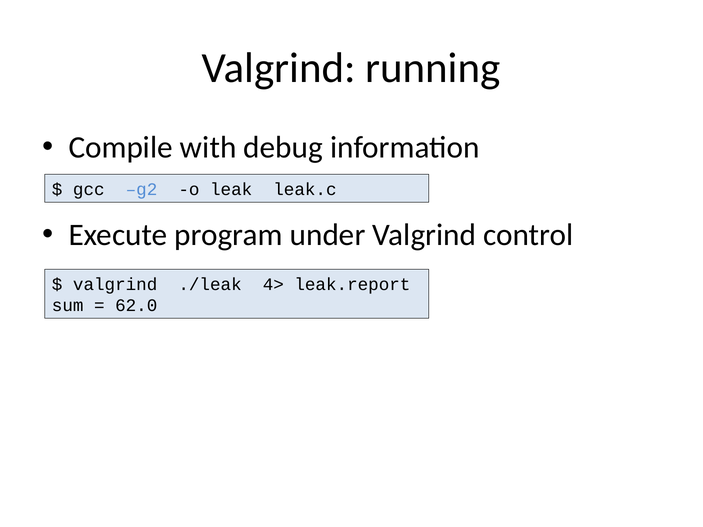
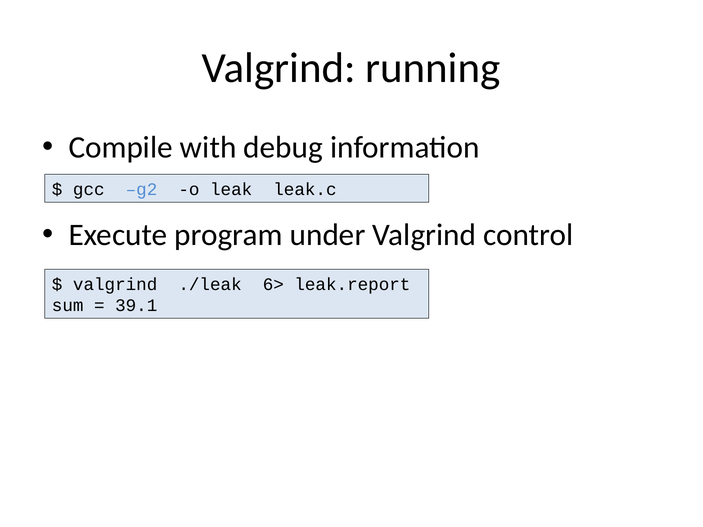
4>: 4> -> 6> (273, 284)
62.0: 62.0 -> 39.1 (136, 305)
